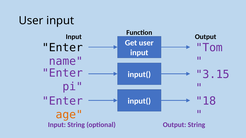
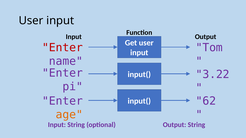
Enter colour: black -> red (63, 48)
3.15: 3.15 -> 3.22 (213, 75)
18: 18 -> 62 (206, 101)
